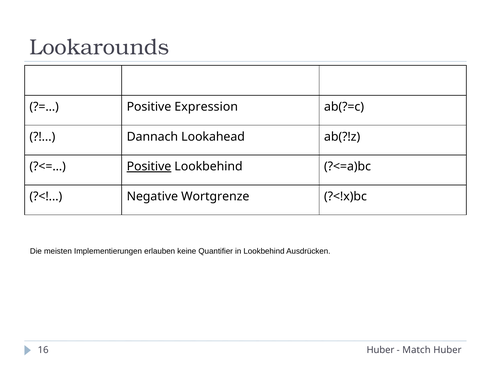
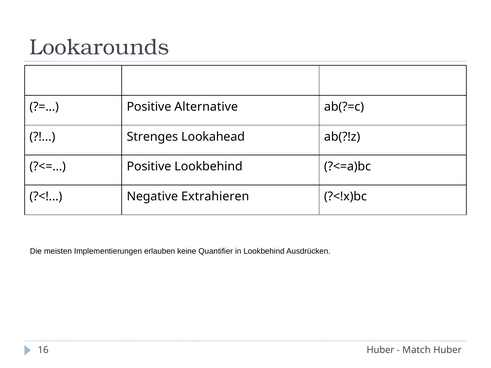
Expression: Expression -> Alternative (206, 107)
Dannach: Dannach -> Strenges (152, 137)
Positive underline: present -> none (149, 167)
Wortgrenze: Wortgrenze -> Extrahieren (215, 197)
